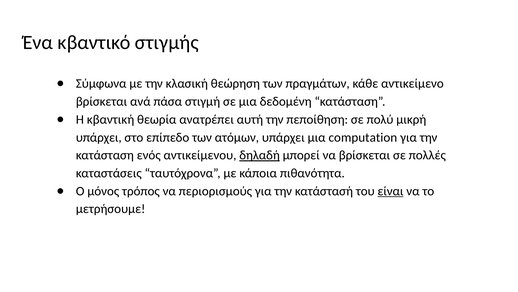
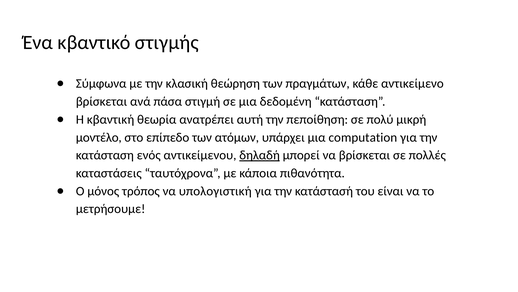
υπάρχει: υπάρχει -> μοντέλο (99, 137)
περιορισμούς: περιορισμούς -> υπολογιστική (215, 191)
είναι underline: present -> none (391, 191)
